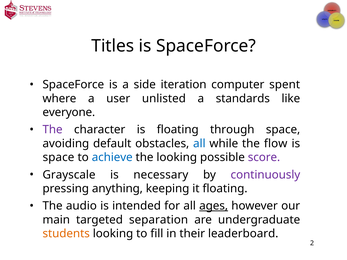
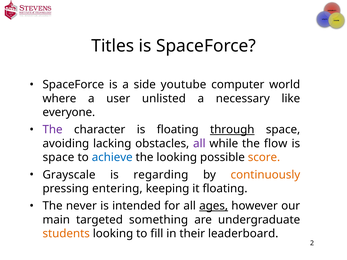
iteration: iteration -> youtube (183, 85)
spent: spent -> world (285, 85)
standards: standards -> necessary (243, 99)
through underline: none -> present (232, 130)
default: default -> lacking (112, 144)
all colour: blue -> purple (199, 144)
score colour: purple -> orange (264, 158)
necessary: necessary -> regarding (161, 175)
continuously colour: purple -> orange (265, 175)
anything: anything -> entering (117, 189)
audio: audio -> never (81, 206)
separation: separation -> something (159, 220)
